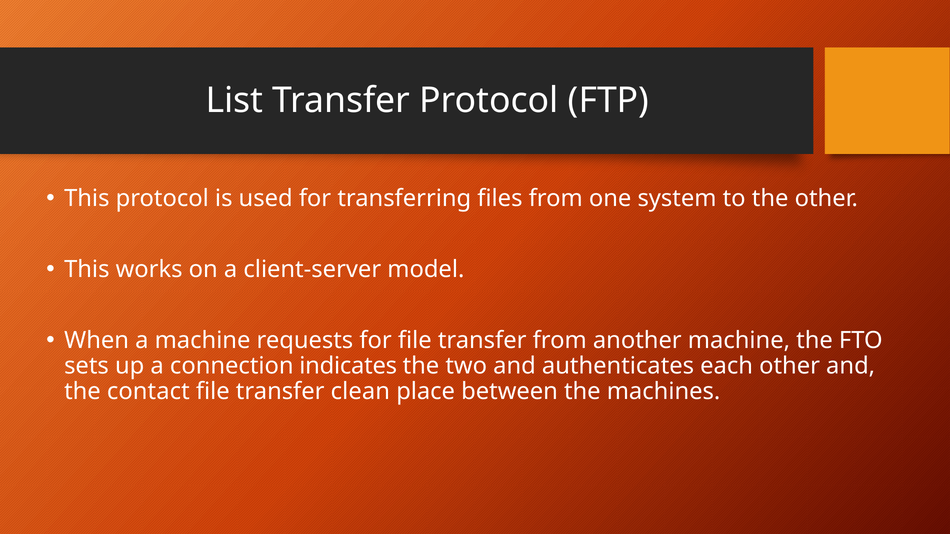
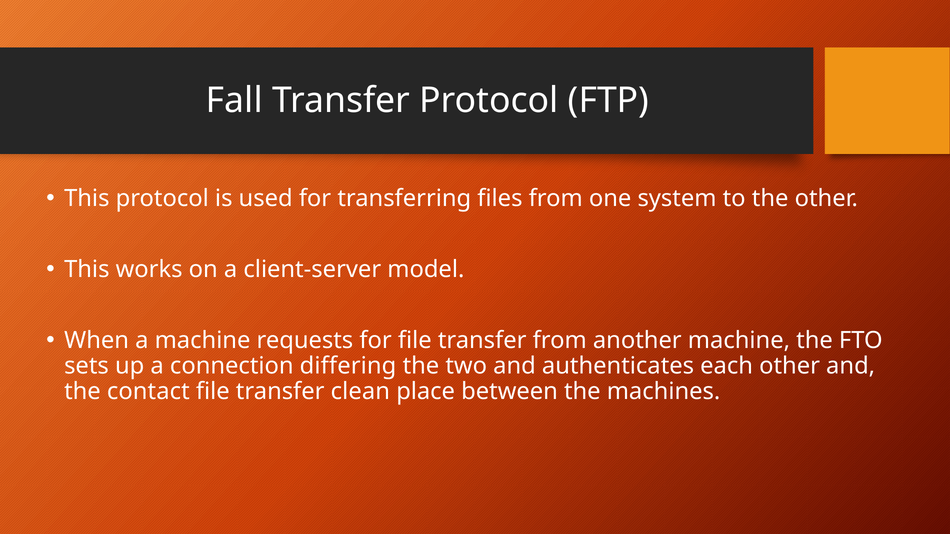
List: List -> Fall (234, 101)
indicates: indicates -> differing (348, 366)
